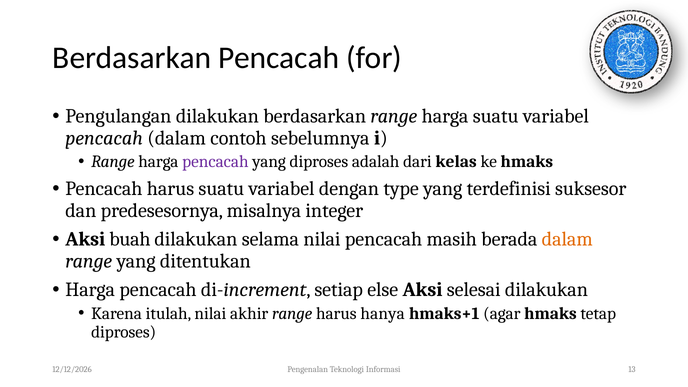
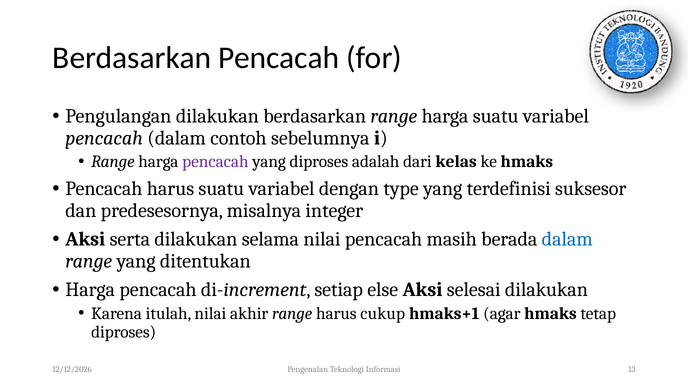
buah: buah -> serta (130, 239)
dalam colour: orange -> blue (567, 239)
hanya: hanya -> cukup (383, 313)
